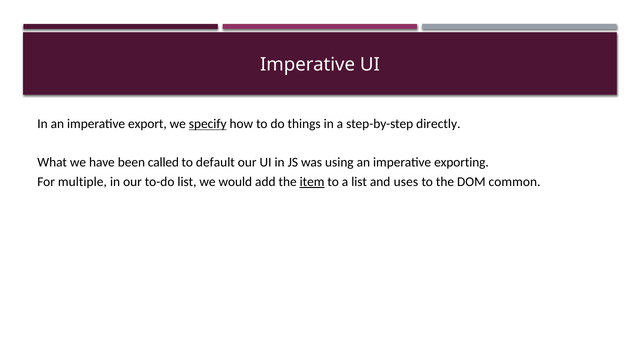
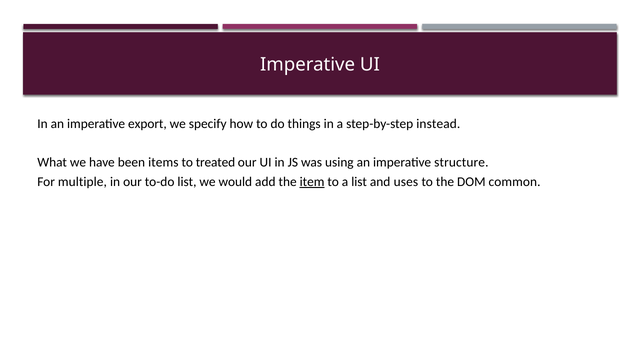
specify underline: present -> none (208, 124)
directly: directly -> instead (438, 124)
called: called -> items (163, 162)
default: default -> treated (215, 162)
exporting: exporting -> structure (461, 162)
